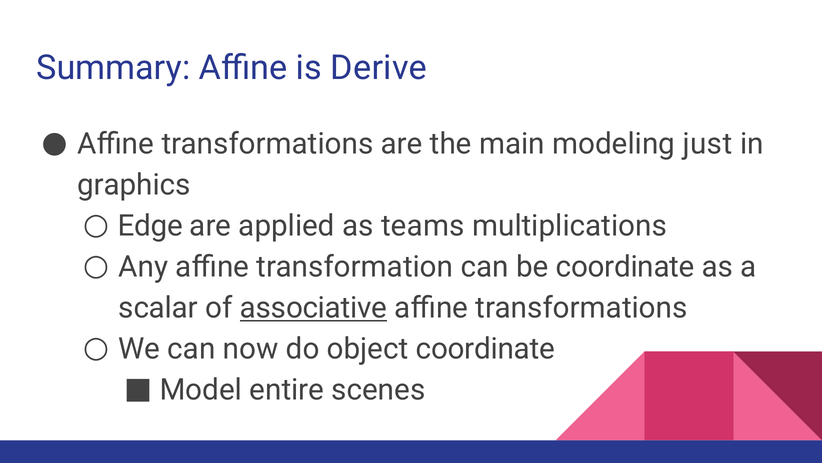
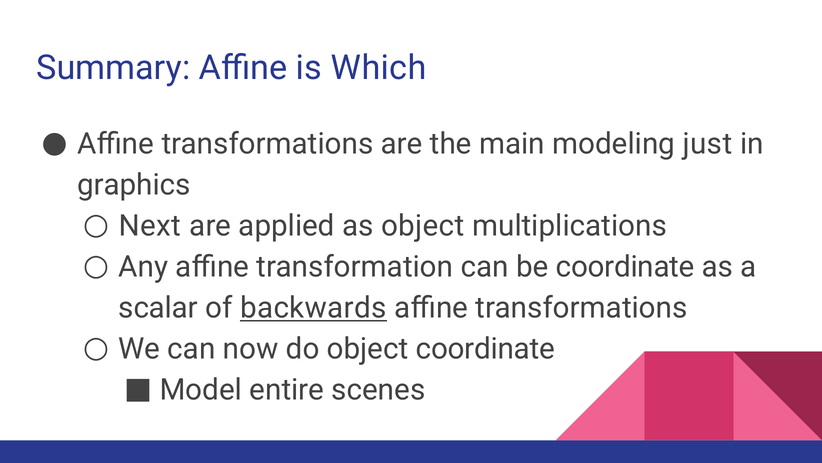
Derive: Derive -> Which (379, 68)
Edge: Edge -> Next (150, 226)
as teams: teams -> object (423, 226)
associative: associative -> backwards (313, 308)
